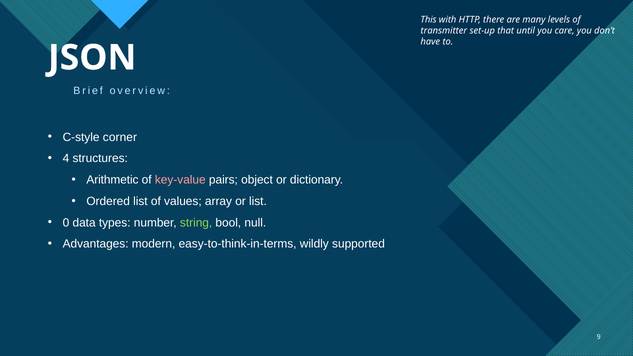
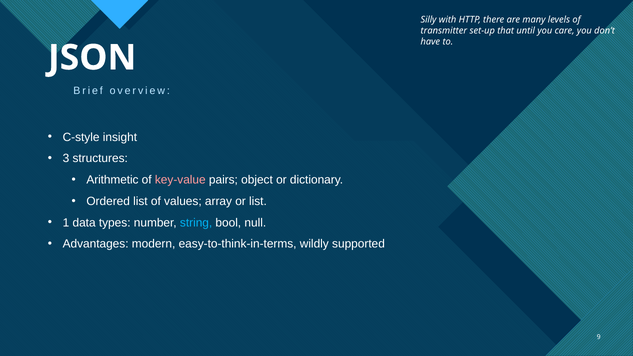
This: This -> Silly (429, 20)
corner: corner -> insight (120, 137)
4: 4 -> 3 (66, 159)
0: 0 -> 1 (66, 223)
string colour: light green -> light blue (196, 223)
